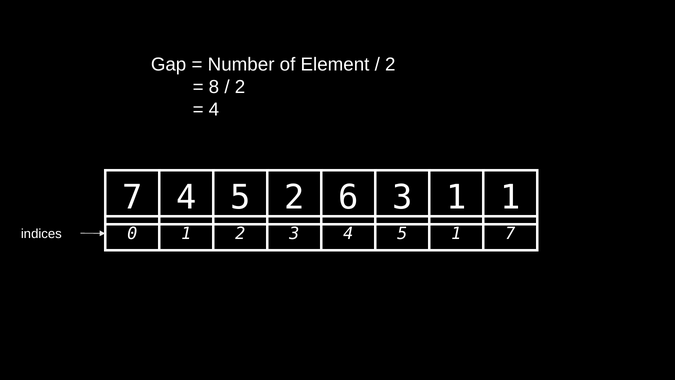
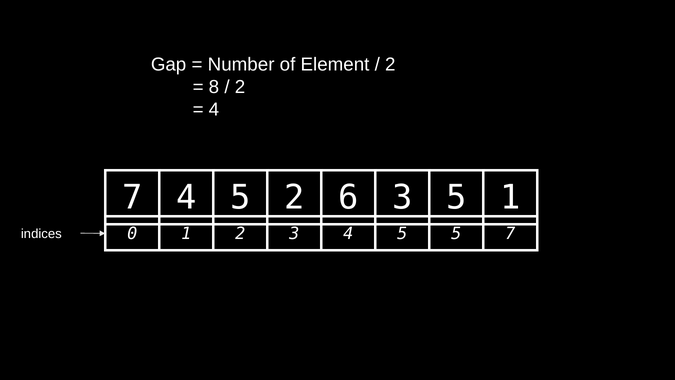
3 1: 1 -> 5 (456, 197)
5 1: 1 -> 5 (456, 233)
